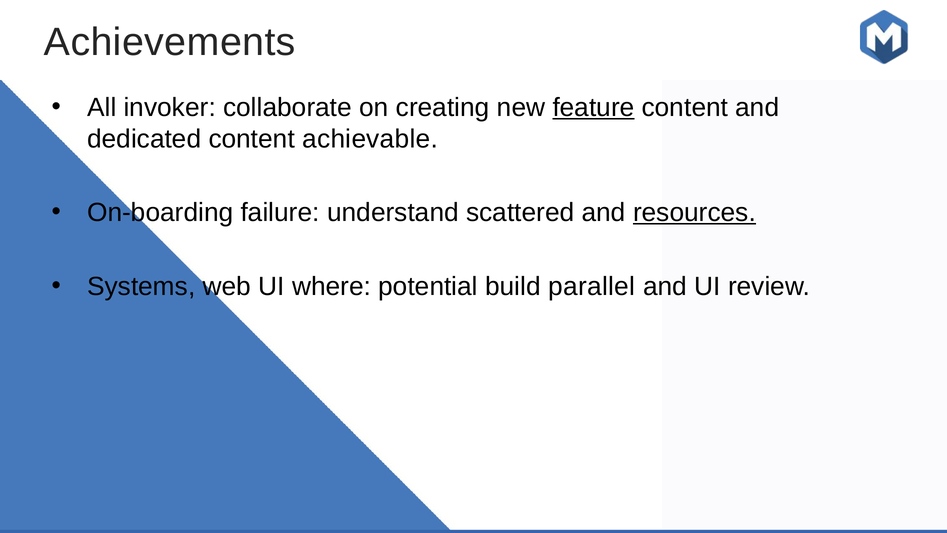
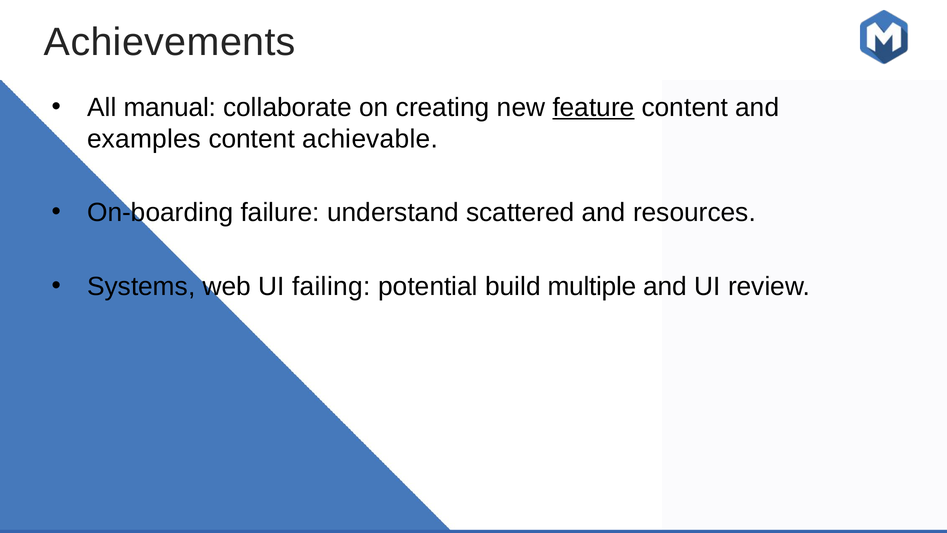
invoker: invoker -> manual (170, 107)
dedicated: dedicated -> examples (144, 139)
resources underline: present -> none (694, 213)
where: where -> failing (331, 286)
parallel: parallel -> multiple (592, 286)
